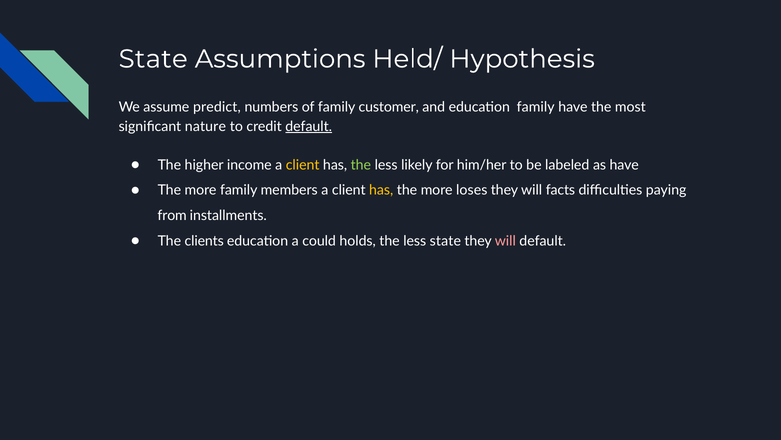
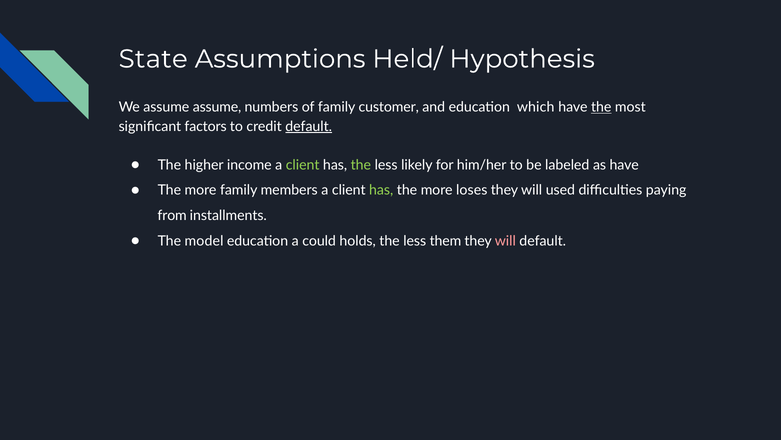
assume predict: predict -> assume (217, 107)
education family: family -> which (536, 107)
the underline: none -> present (601, 107)
nature: nature -> factors (206, 126)
client colour: yellow -> light green (303, 165)
has colour: yellow -> light green (381, 190)
facts: facts -> used (560, 190)
clients: clients -> model (204, 240)
less state: state -> them (445, 240)
